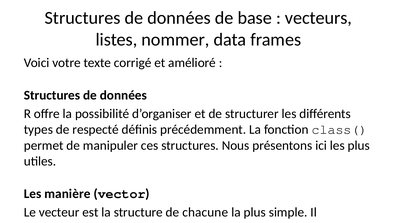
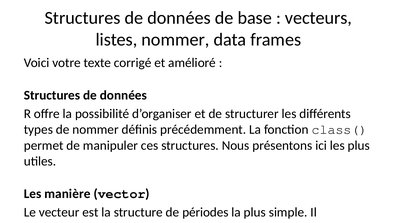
types de respecté: respecté -> nommer (96, 130)
de chacune: chacune -> périodes (205, 212)
